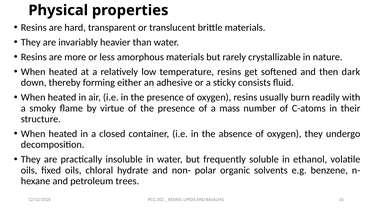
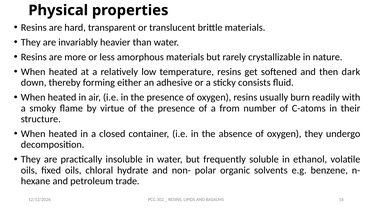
mass: mass -> from (230, 108)
trees: trees -> trade (127, 181)
